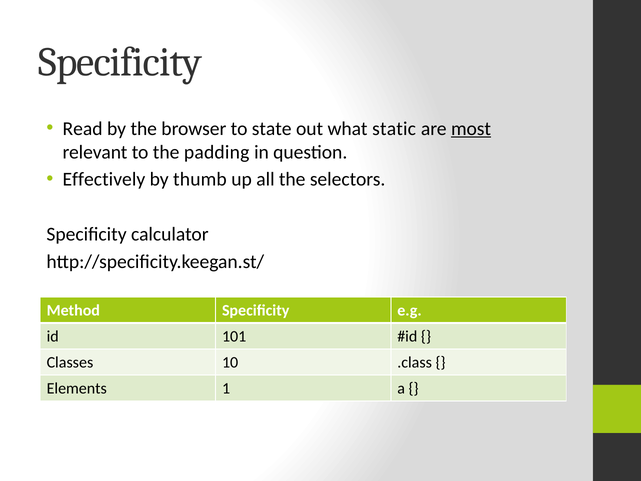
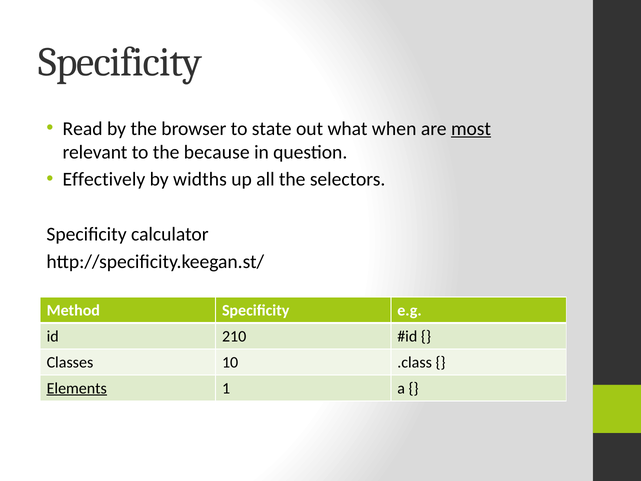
static: static -> when (394, 129)
padding: padding -> because (217, 152)
thumb: thumb -> widths (200, 179)
101: 101 -> 210 (234, 336)
Elements underline: none -> present (77, 388)
